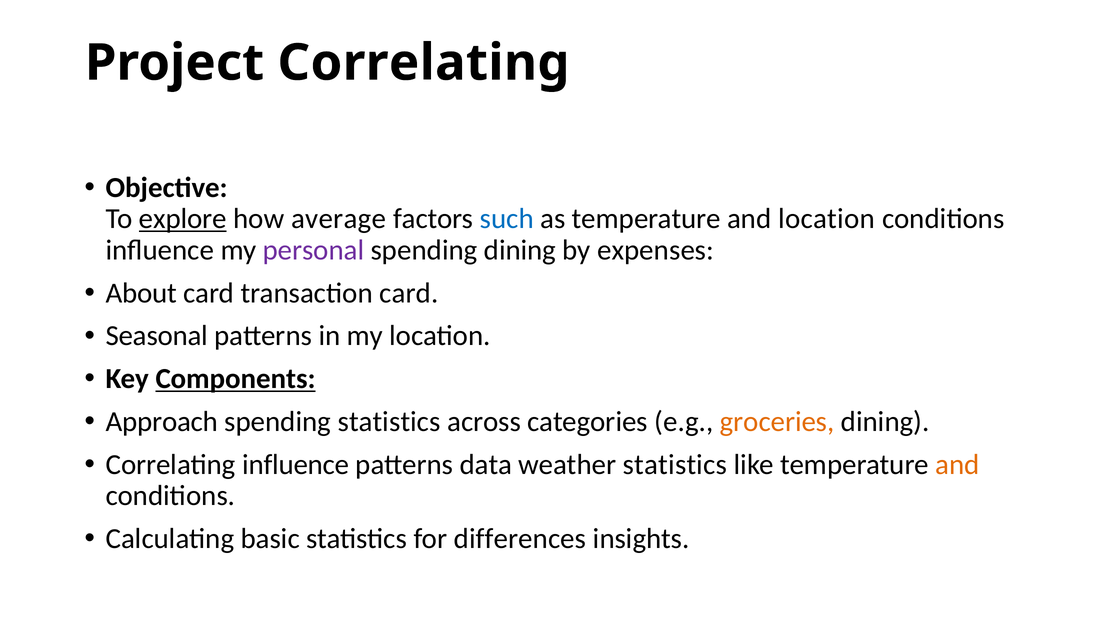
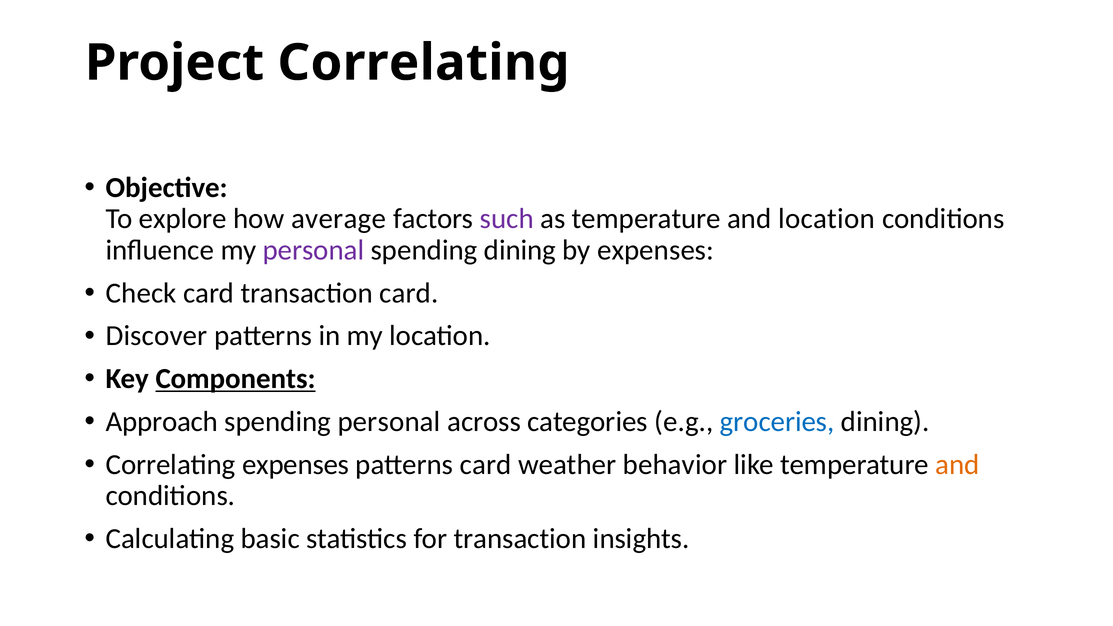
explore underline: present -> none (183, 219)
such colour: blue -> purple (507, 219)
About: About -> Check (141, 293)
Seasonal: Seasonal -> Discover (157, 336)
spending statistics: statistics -> personal (389, 422)
groceries colour: orange -> blue (777, 422)
Correlating influence: influence -> expenses (296, 465)
patterns data: data -> card (486, 465)
weather statistics: statistics -> behavior (675, 465)
for differences: differences -> transaction (520, 539)
